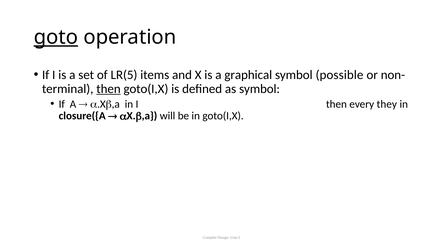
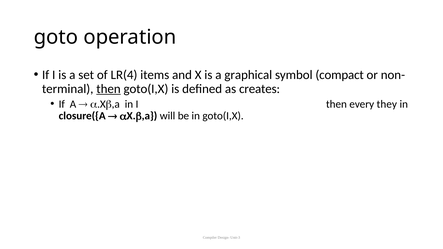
goto underline: present -> none (56, 37)
LR(5: LR(5 -> LR(4 (124, 75)
possible: possible -> compact (340, 75)
as symbol: symbol -> creates (260, 89)
